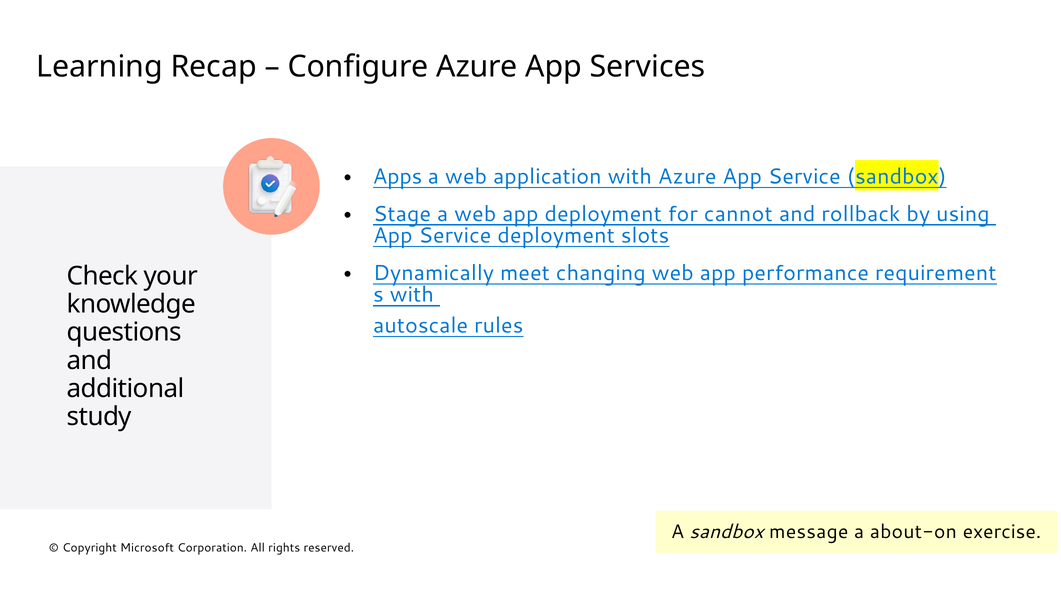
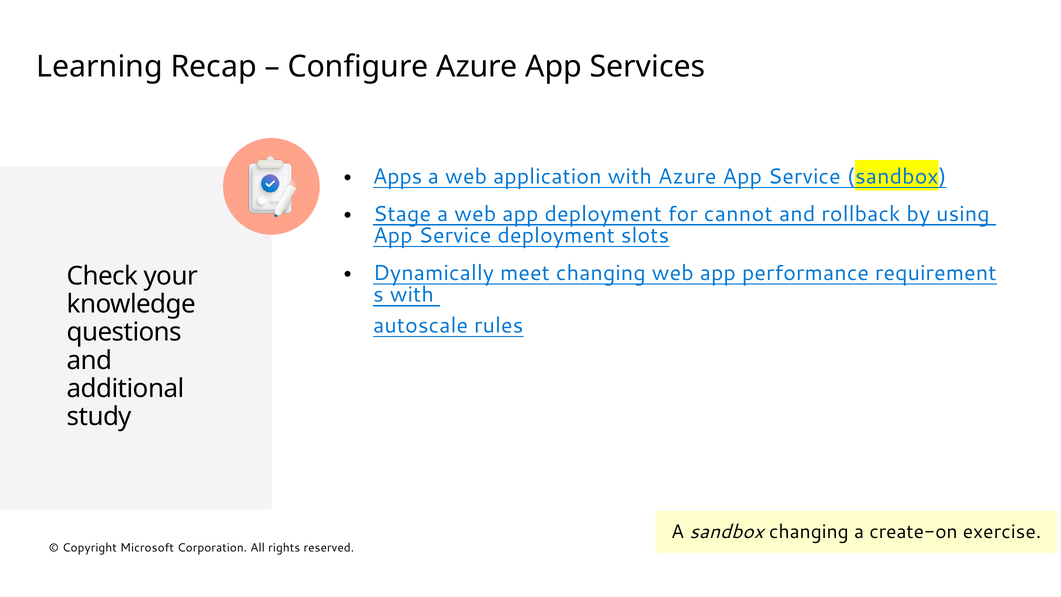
sandbox message: message -> changing (809, 532)
about-on: about-on -> create-on (914, 532)
